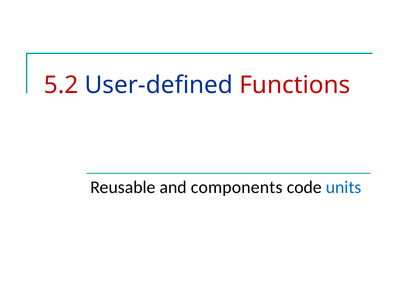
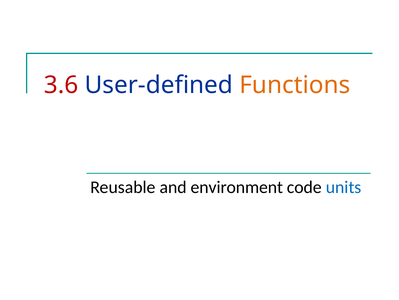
5.2: 5.2 -> 3.6 (61, 85)
Functions colour: red -> orange (295, 85)
components: components -> environment (237, 187)
